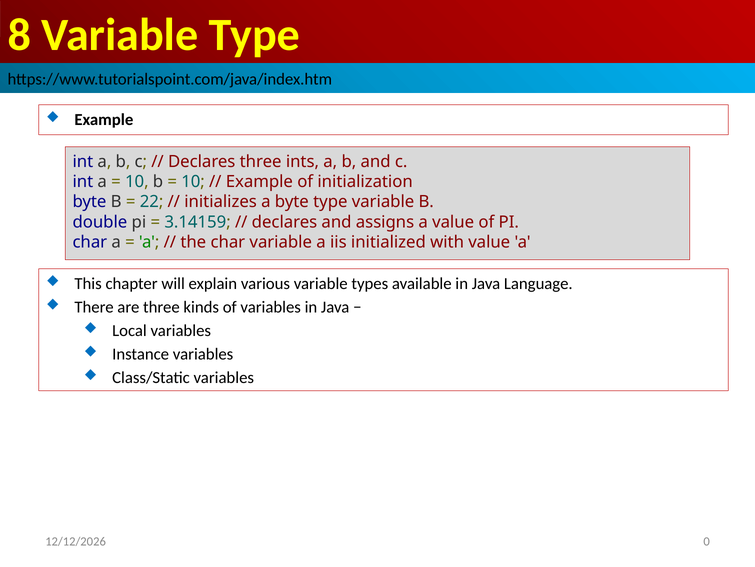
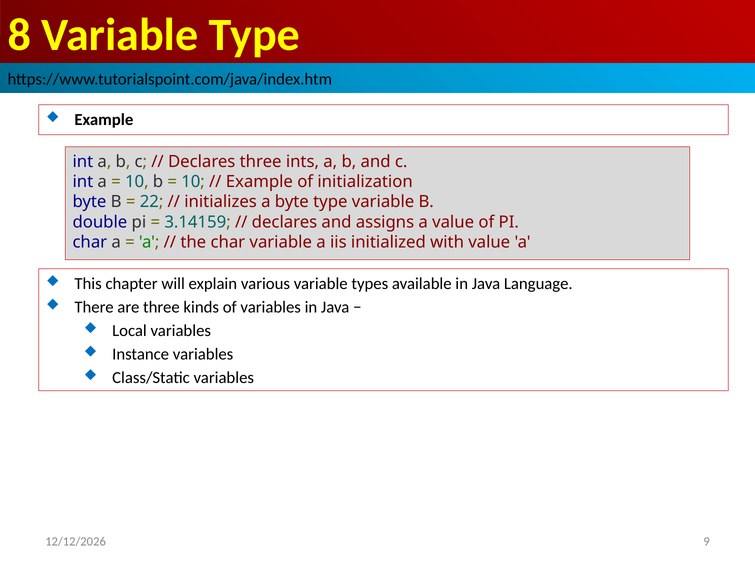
0: 0 -> 9 (707, 541)
